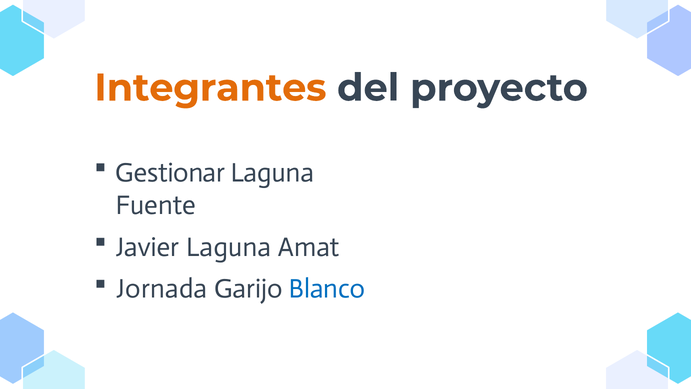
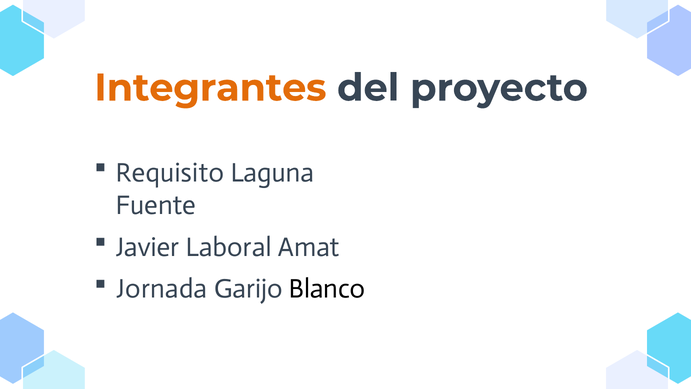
Gestionar: Gestionar -> Requisito (170, 173)
Javier Laguna: Laguna -> Laboral (229, 247)
Blanco colour: blue -> black (327, 289)
